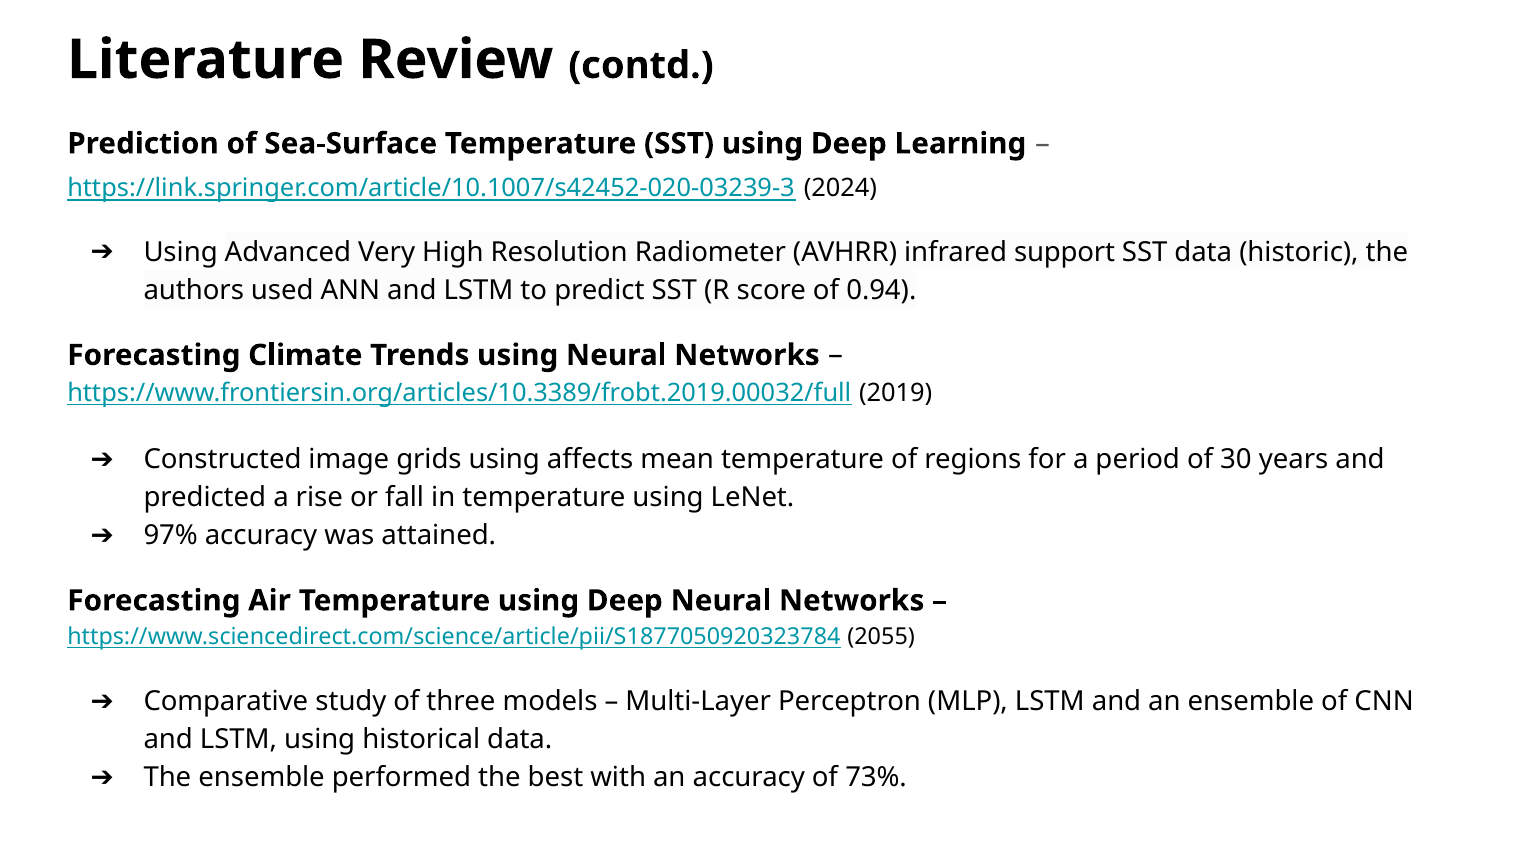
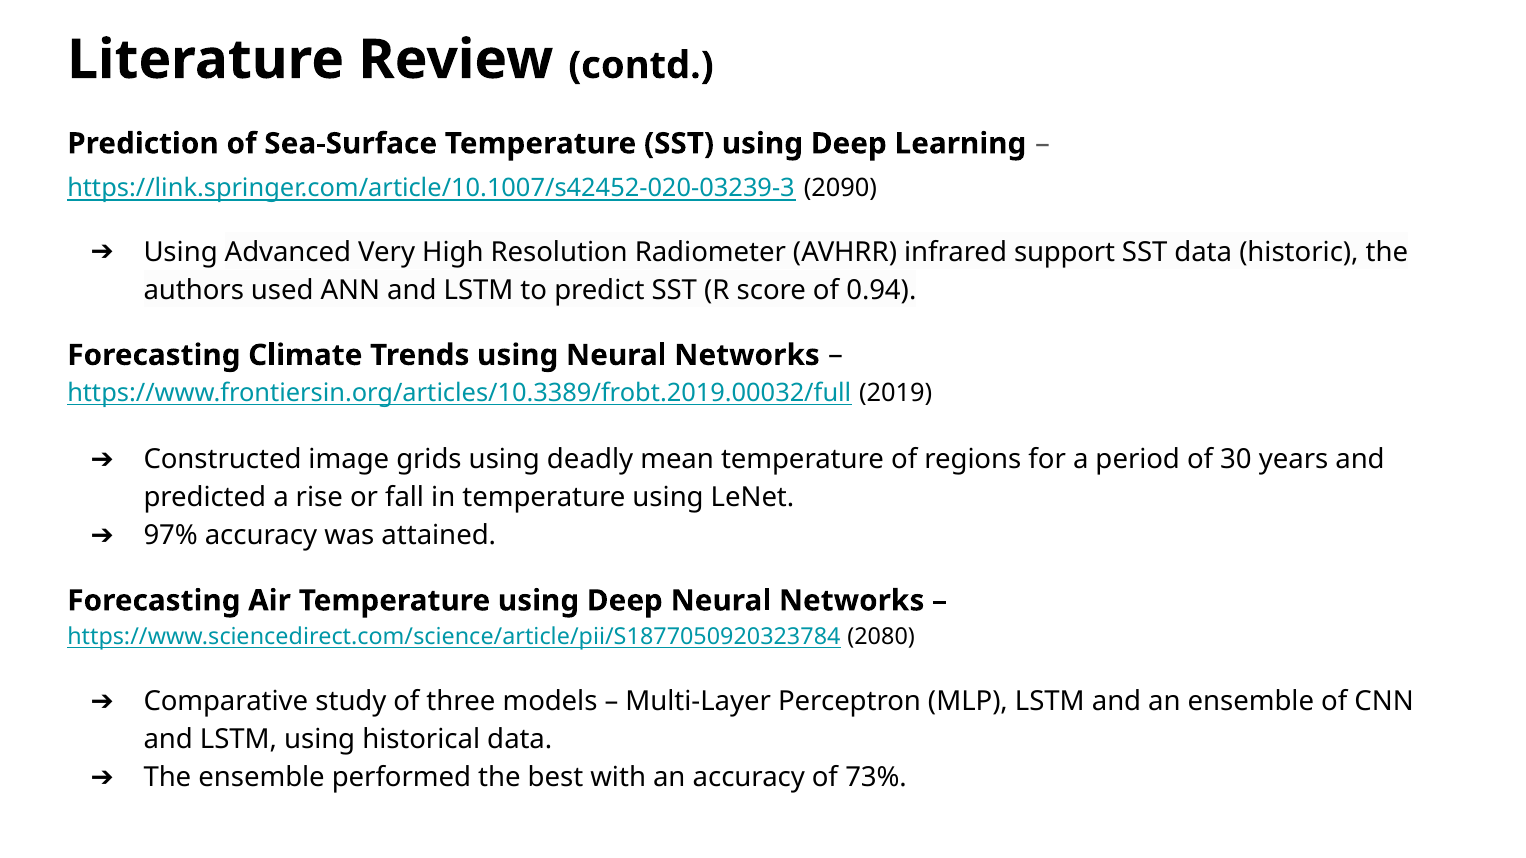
2024: 2024 -> 2090 (840, 189)
affects: affects -> deadly (590, 460)
2055: 2055 -> 2080 (881, 637)
